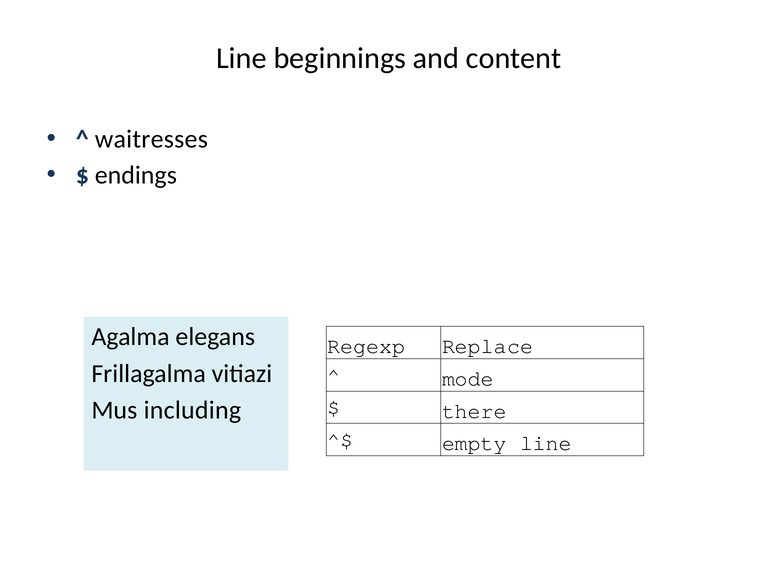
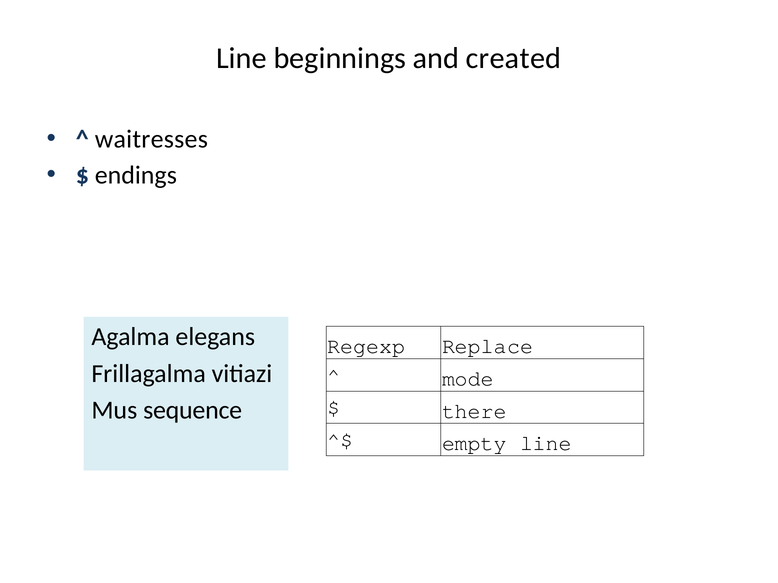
content: content -> created (514, 58)
including: including -> sequence (193, 411)
